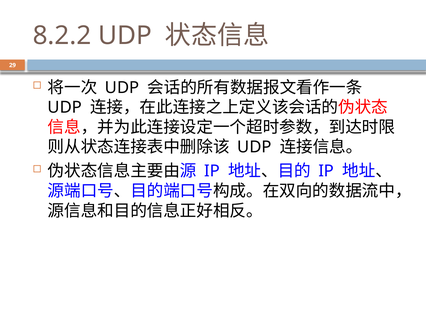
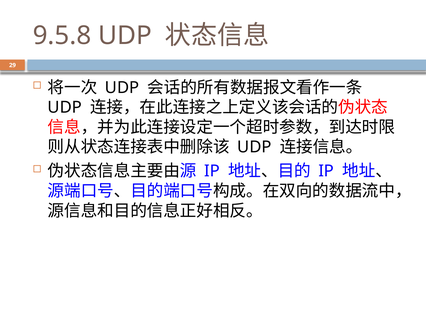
8.2.2: 8.2.2 -> 9.5.8 (62, 36)
